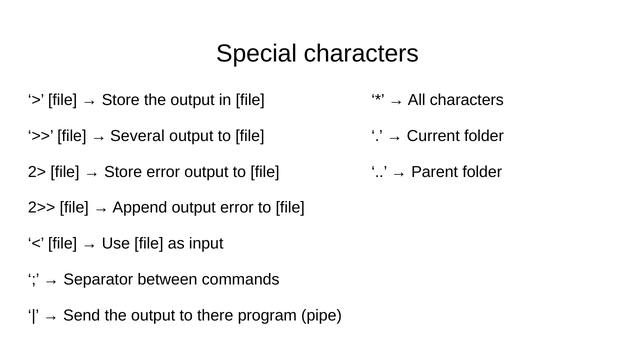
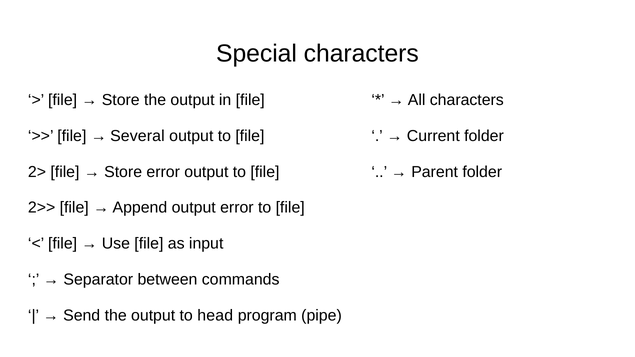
there: there -> head (215, 316)
